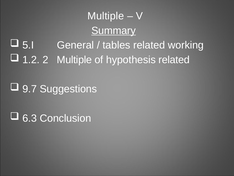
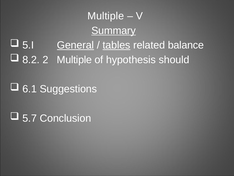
General underline: none -> present (75, 45)
tables underline: none -> present (116, 45)
working: working -> balance (186, 45)
1.2: 1.2 -> 8.2 (31, 60)
hypothesis related: related -> should (174, 60)
9.7: 9.7 -> 6.1 (30, 89)
6.3: 6.3 -> 5.7 (30, 118)
